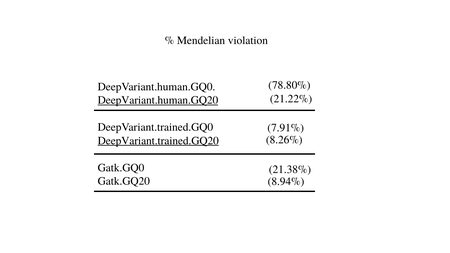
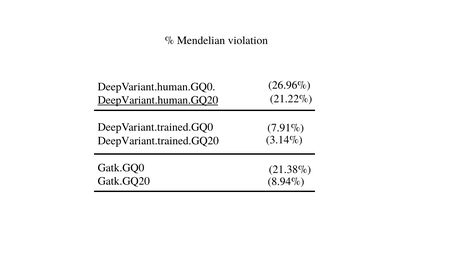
78.80%: 78.80% -> 26.96% (289, 85)
8.26%: 8.26% -> 3.14% (284, 140)
DeepVariant.trained.GQ20 underline: present -> none (158, 141)
